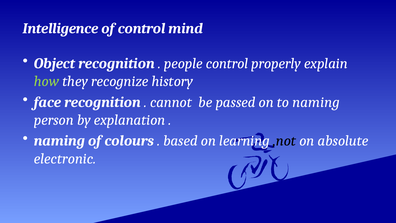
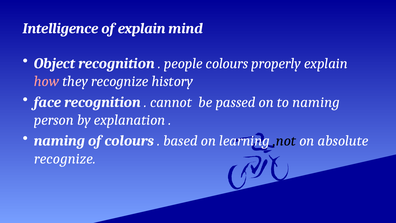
of control: control -> explain (142, 29)
people control: control -> colours (227, 63)
how colour: light green -> pink (46, 81)
electronic: electronic -> recognize (65, 158)
